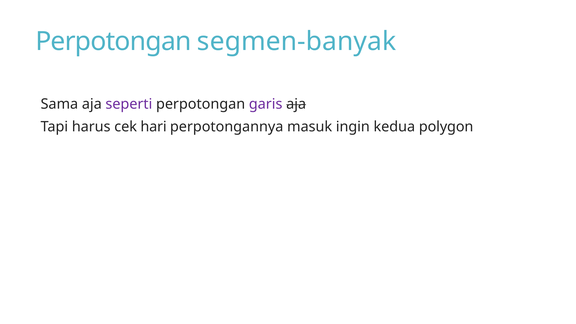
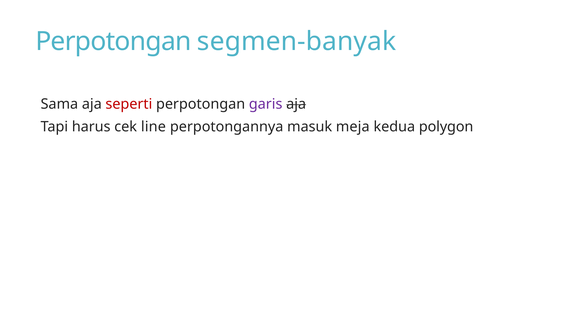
seperti colour: purple -> red (129, 104)
hari: hari -> line (153, 127)
ingin: ingin -> meja (353, 127)
